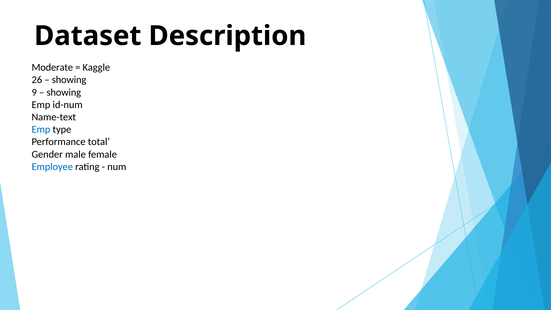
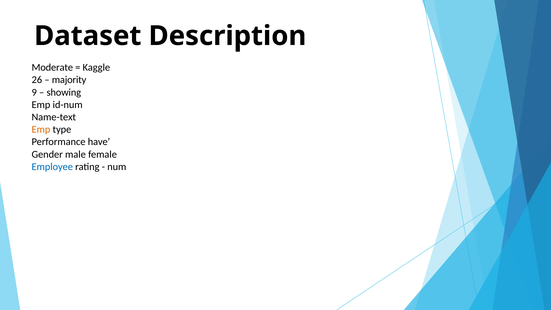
showing: showing -> majority (69, 80)
Emp colour: blue -> orange (41, 129)
total: total -> have (99, 142)
